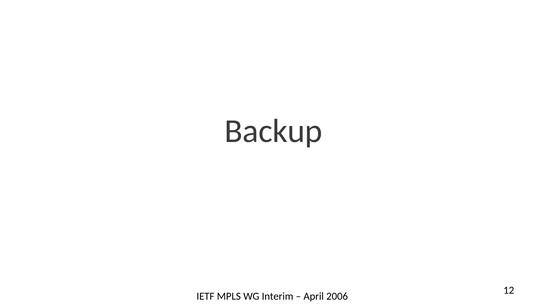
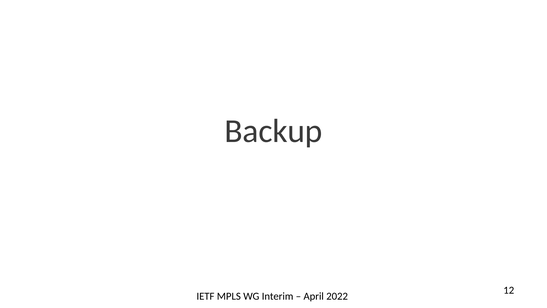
2006: 2006 -> 2022 (337, 296)
